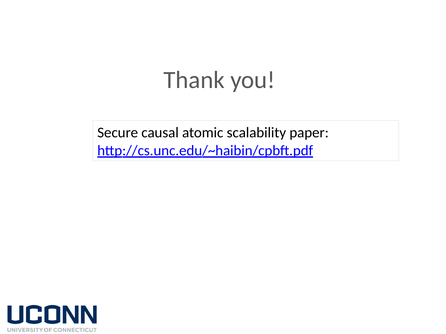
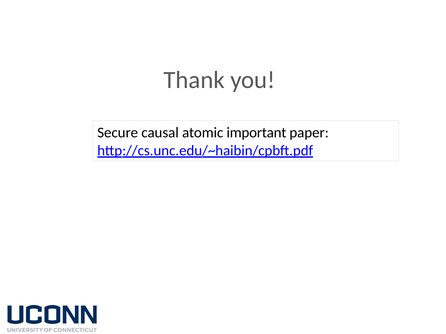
scalability: scalability -> important (256, 133)
